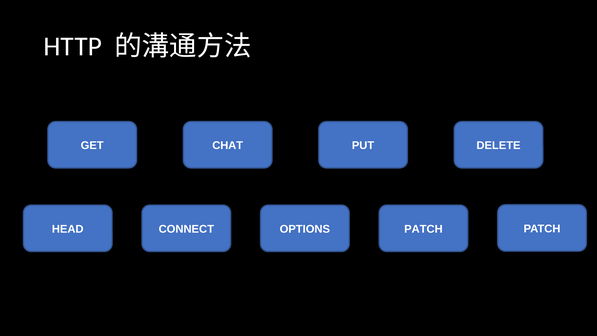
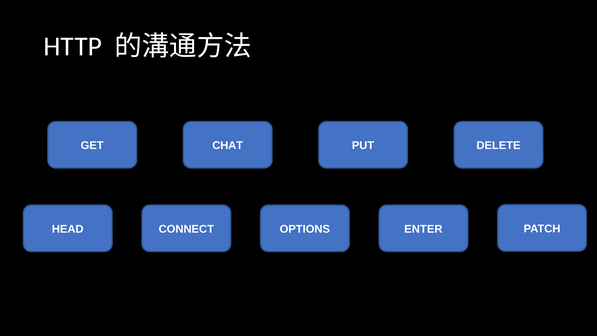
PATCH: PATCH -> ENTER (423, 229)
